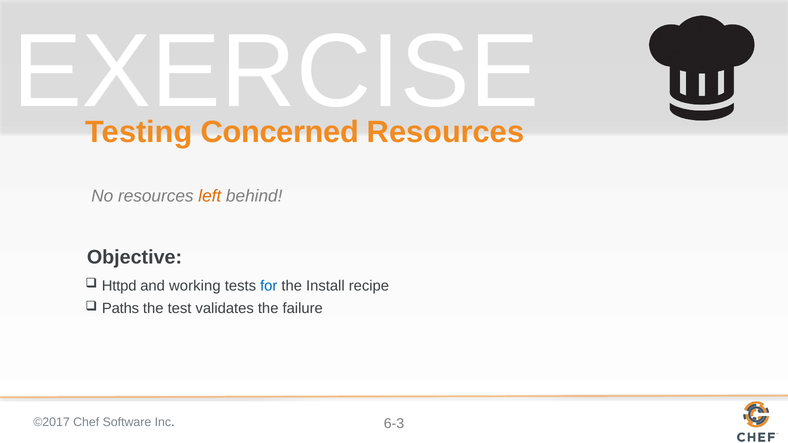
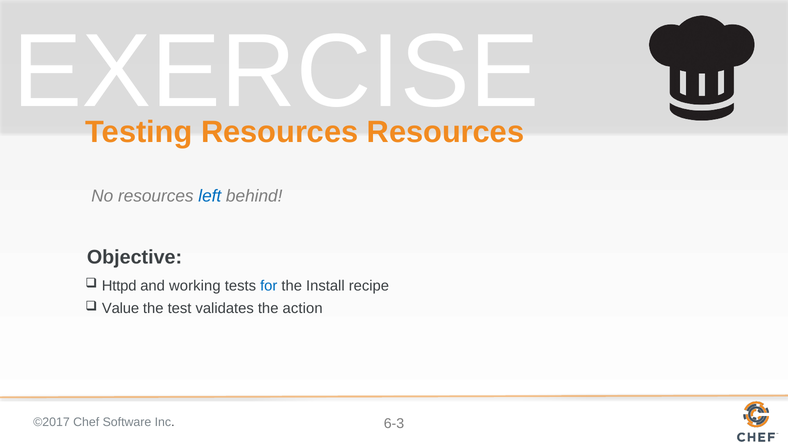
Testing Concerned: Concerned -> Resources (280, 132)
left colour: orange -> blue (210, 196)
Paths: Paths -> Value (121, 309)
failure: failure -> action (303, 309)
